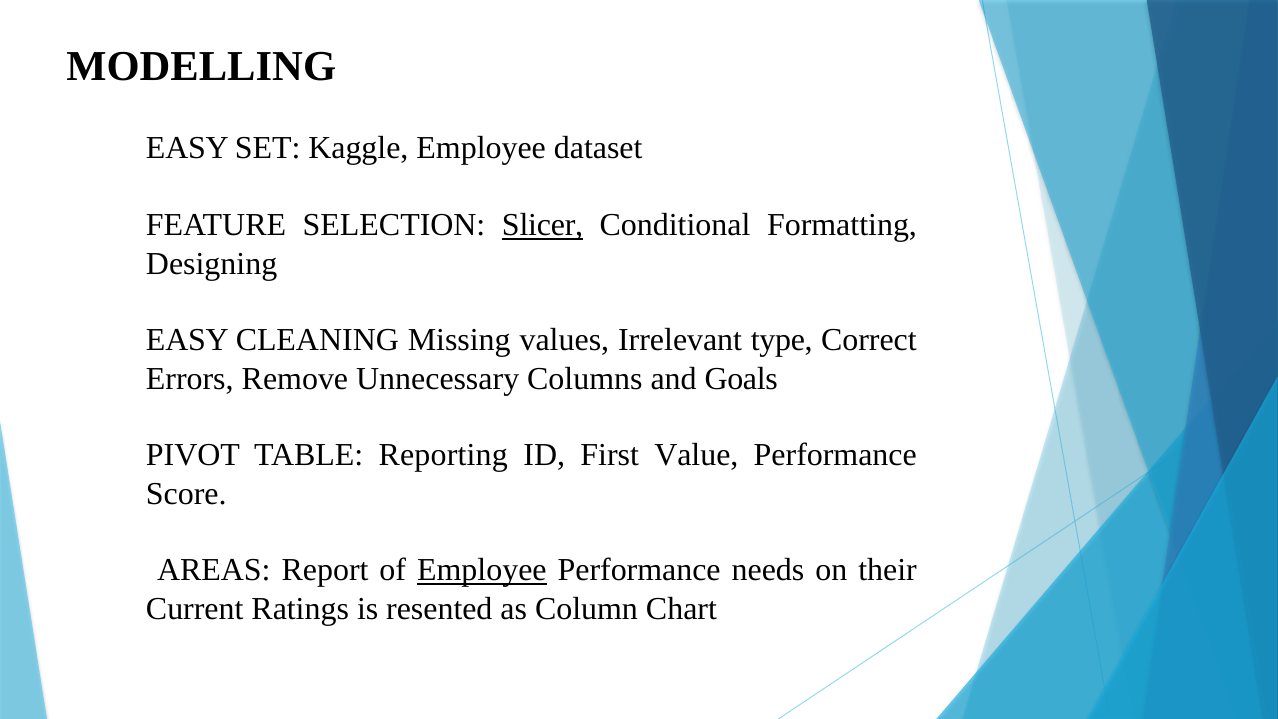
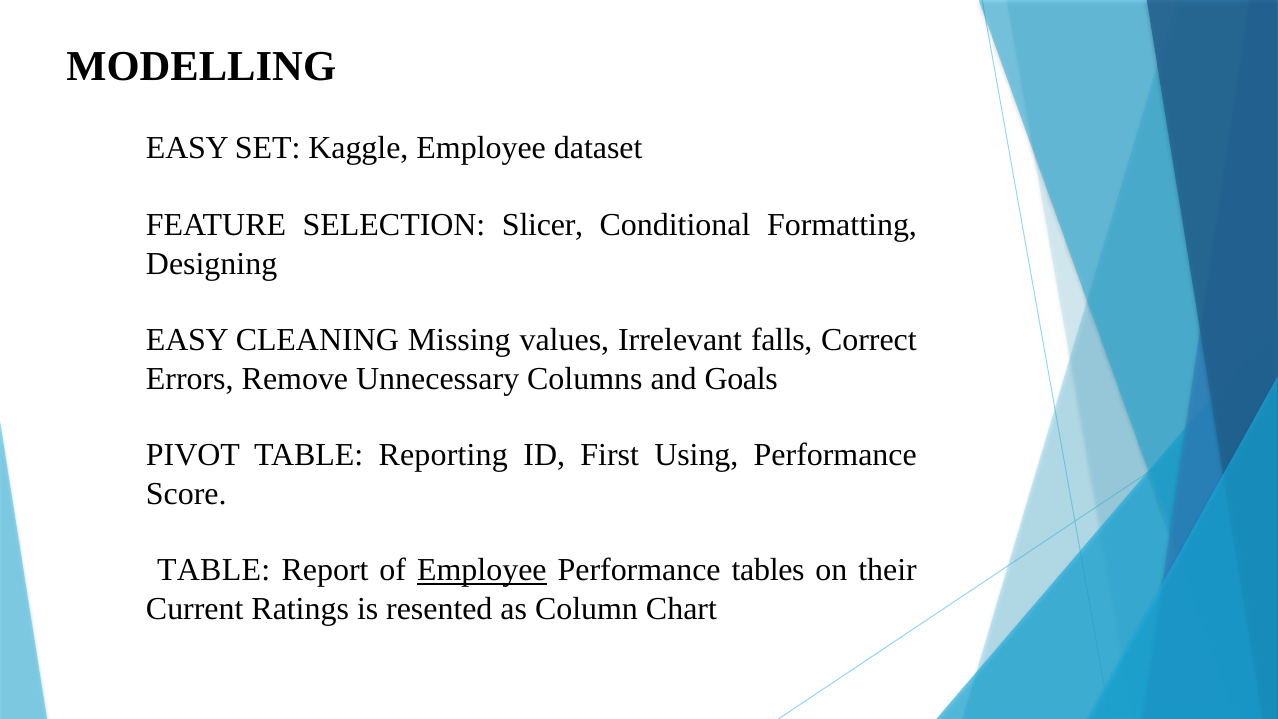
Slicer underline: present -> none (543, 225)
type: type -> falls (782, 340)
Value: Value -> Using (696, 455)
AREAS: AREAS -> TABLE (214, 570)
needs: needs -> tables (768, 570)
